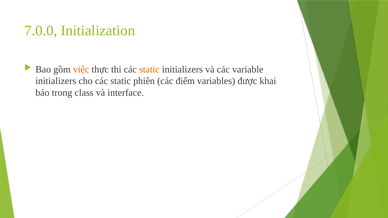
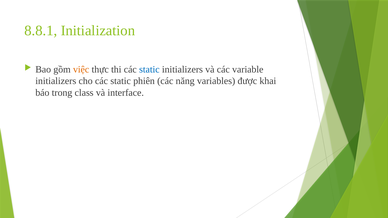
7.0.0: 7.0.0 -> 8.8.1 (41, 31)
static colour: orange -> blue (149, 69)
điểm: điểm -> năng (185, 81)
